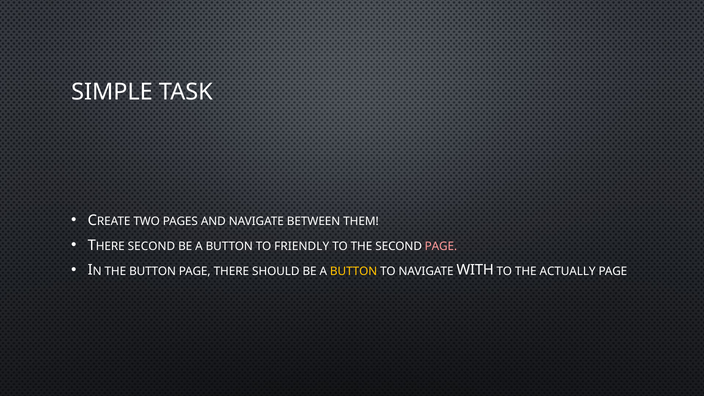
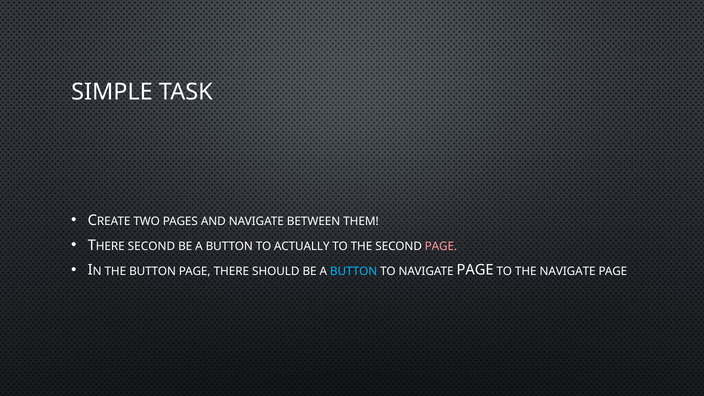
FRIENDLY: FRIENDLY -> ACTUALLY (302, 246)
BUTTON colour: yellow -> light blue (354, 271)
TO NAVIGATE WITH: WITH -> PAGE (475, 270)
THE ACTUALLY: ACTUALLY -> NAVIGATE (568, 271)
